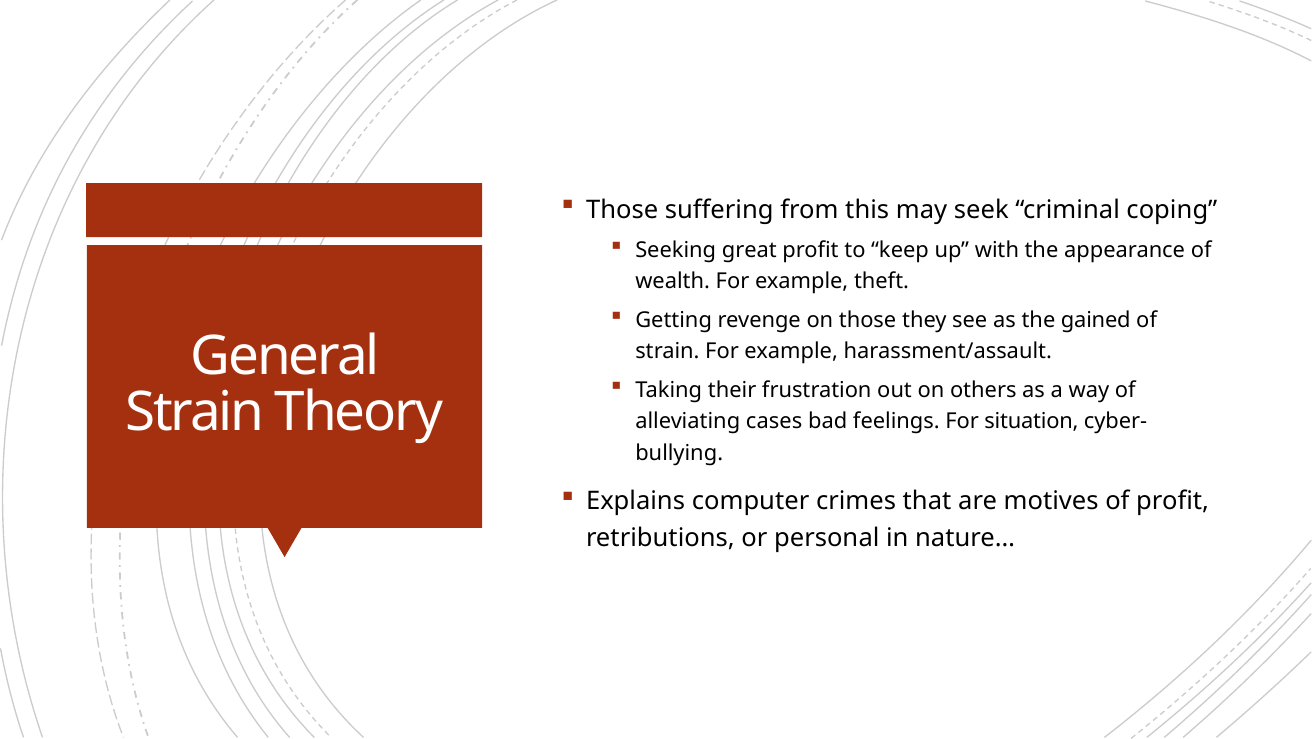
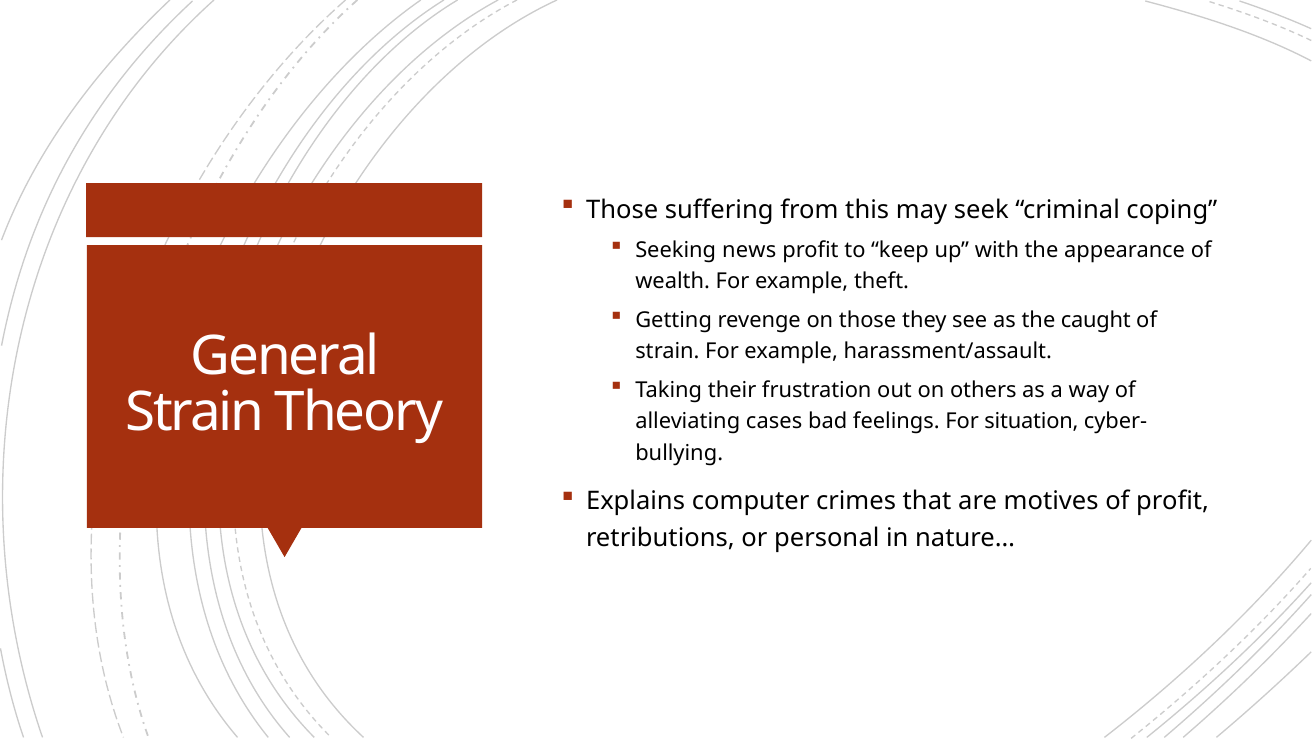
great: great -> news (749, 250)
gained: gained -> caught (1096, 320)
